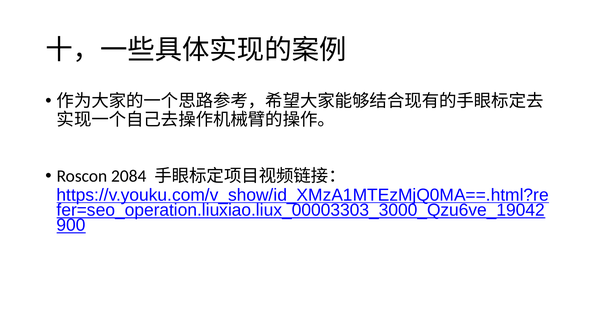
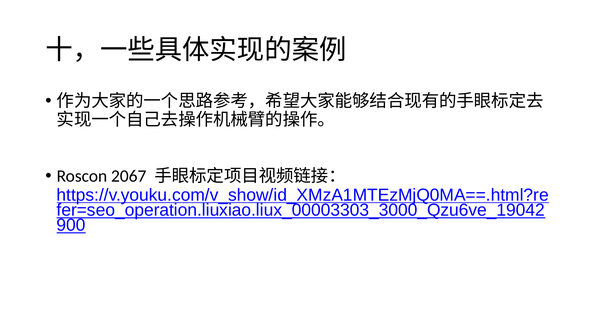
2084: 2084 -> 2067 (129, 176)
